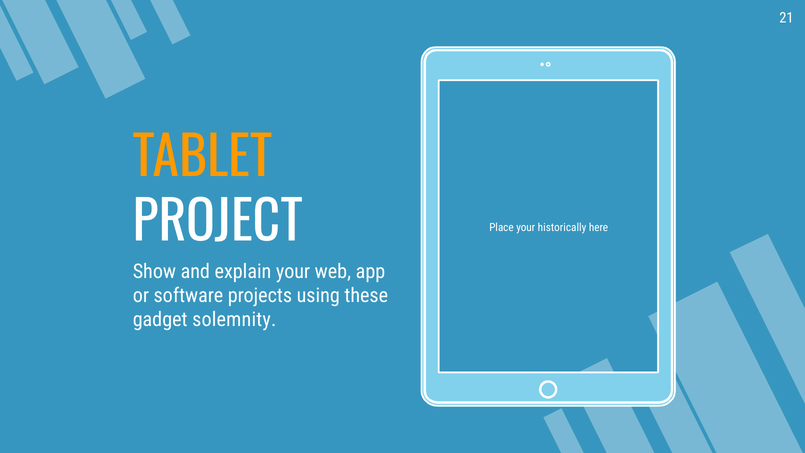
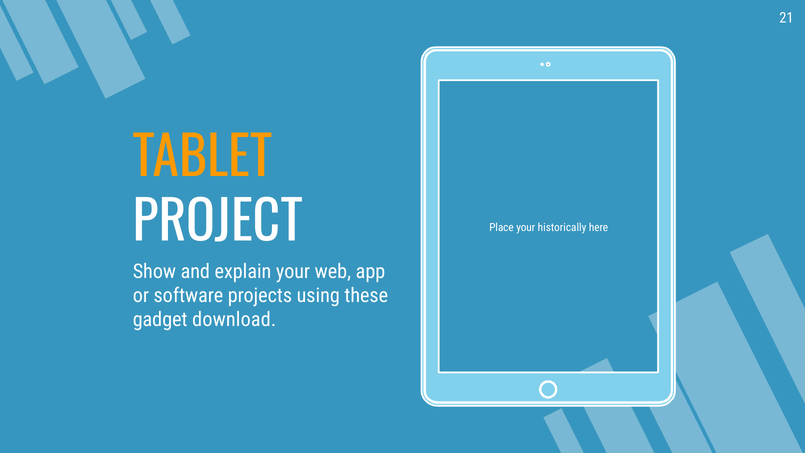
solemnity: solemnity -> download (234, 320)
